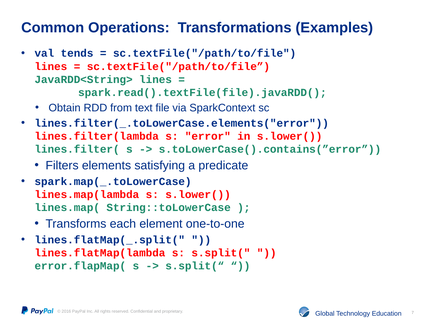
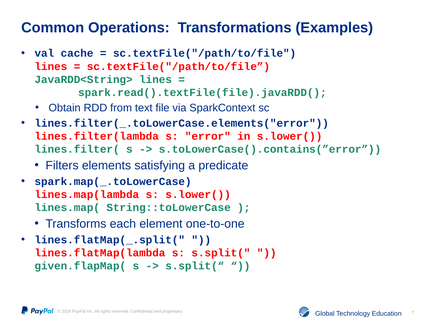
tends: tends -> cache (77, 53)
error.flapMap(: error.flapMap( -> given.flapMap( (80, 266)
